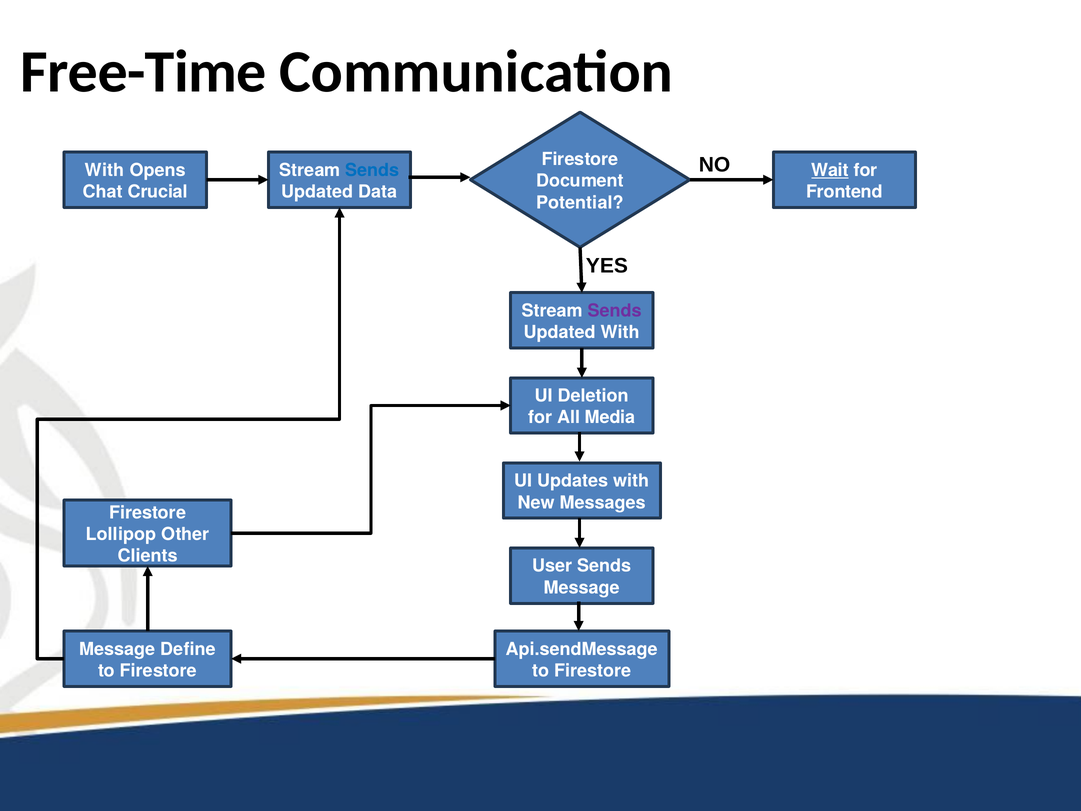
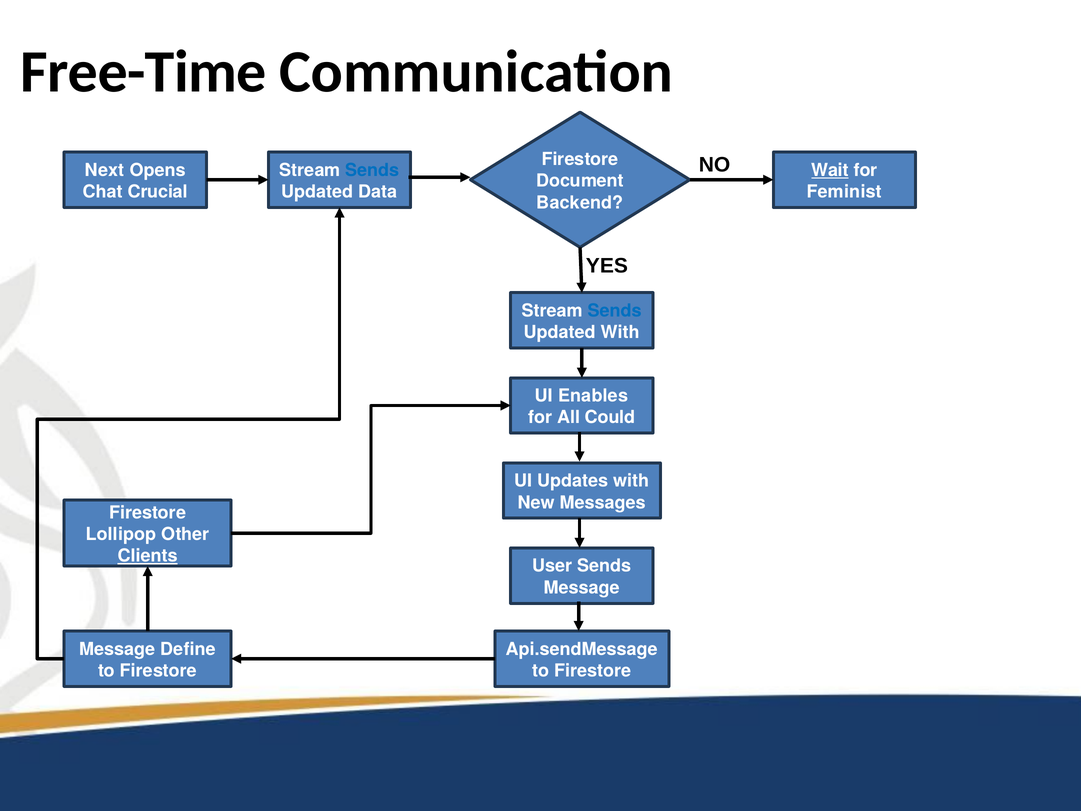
With: With -> Next (105, 170)
Frontend: Frontend -> Feminist (844, 192)
Potential: Potential -> Backend (580, 203)
Sends colour: purple -> blue (615, 311)
Deletion: Deletion -> Enables (593, 396)
Media: Media -> Could (610, 417)
Clients underline: none -> present (148, 556)
